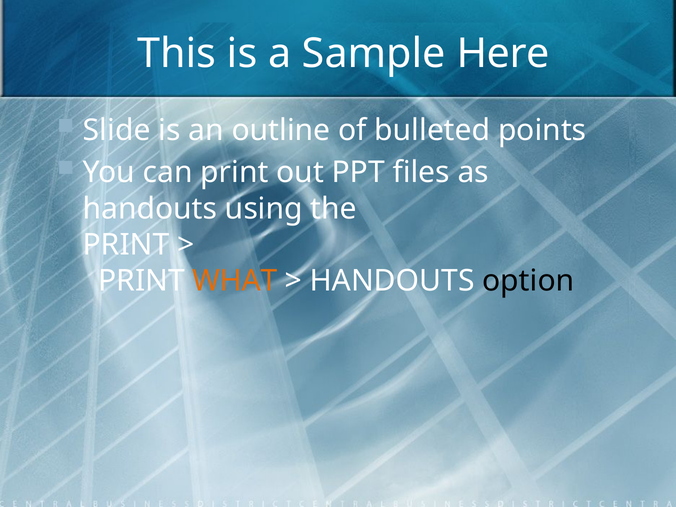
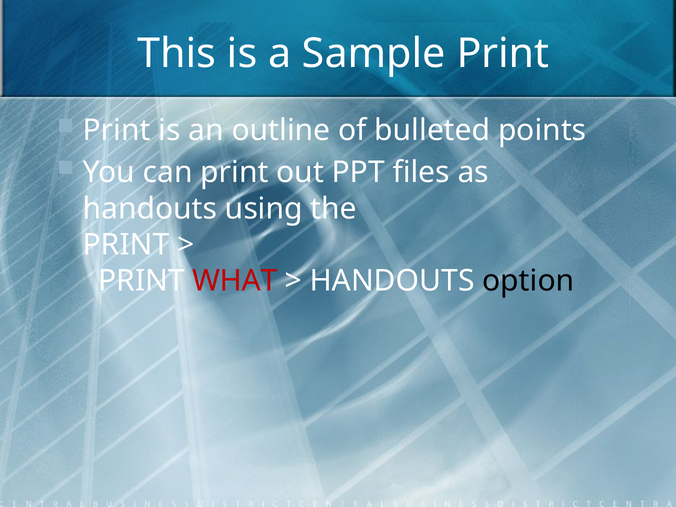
Sample Here: Here -> Print (503, 54)
Slide: Slide -> Print (117, 131)
WHAT colour: orange -> red (235, 281)
